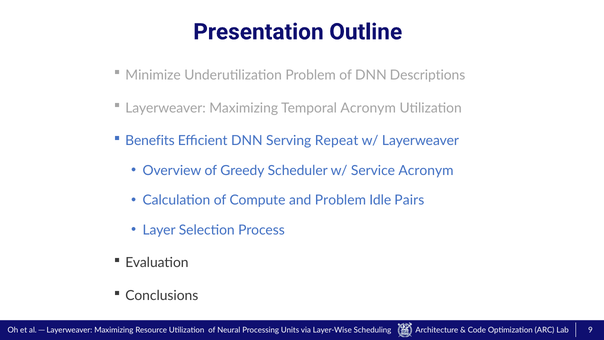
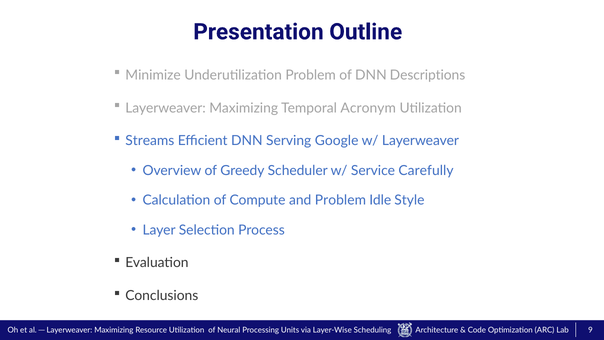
Benefits: Benefits -> Streams (150, 141)
Repeat: Repeat -> Google (337, 141)
Service Acronym: Acronym -> Carefully (426, 170)
Pairs: Pairs -> Style (409, 200)
